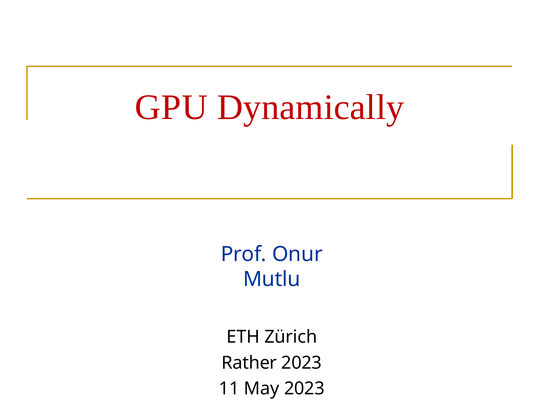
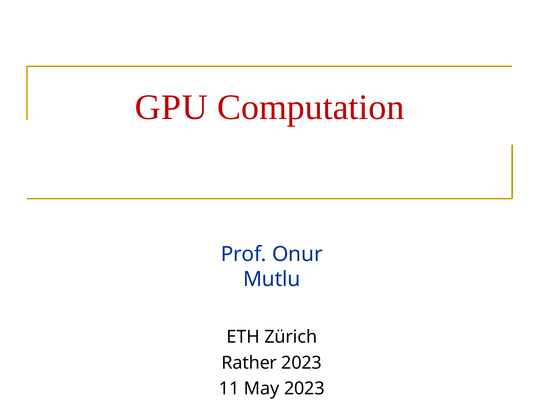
Dynamically: Dynamically -> Computation (311, 107)
